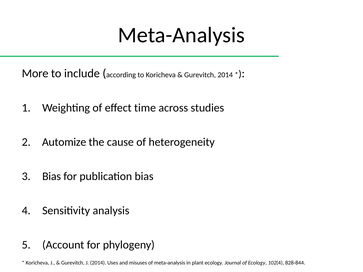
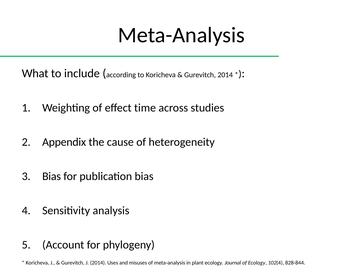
More: More -> What (35, 73)
Automize: Automize -> Appendix (64, 142)
